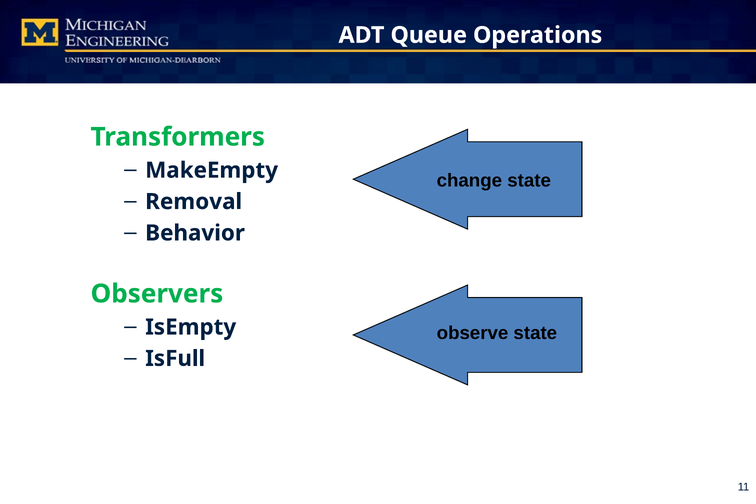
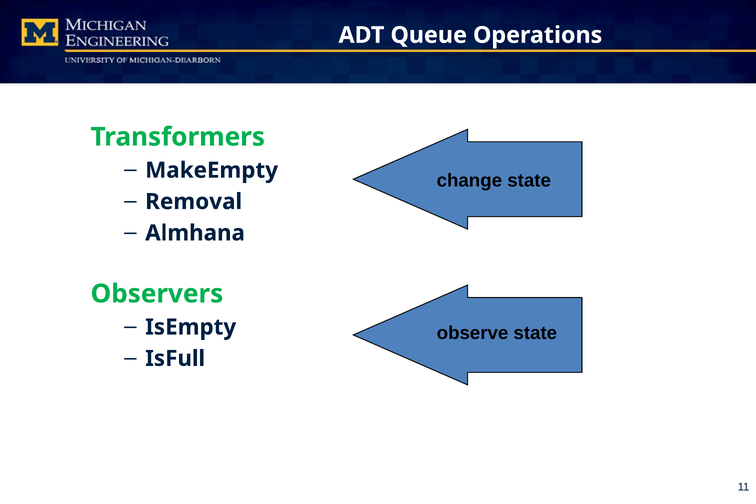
Behavior: Behavior -> Almhana (195, 233)
